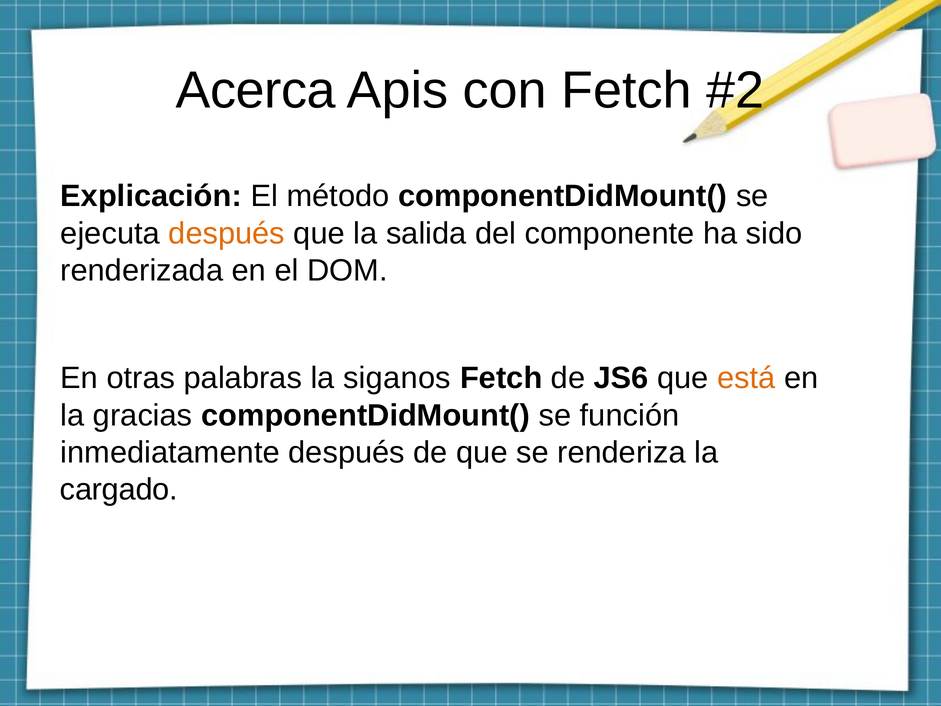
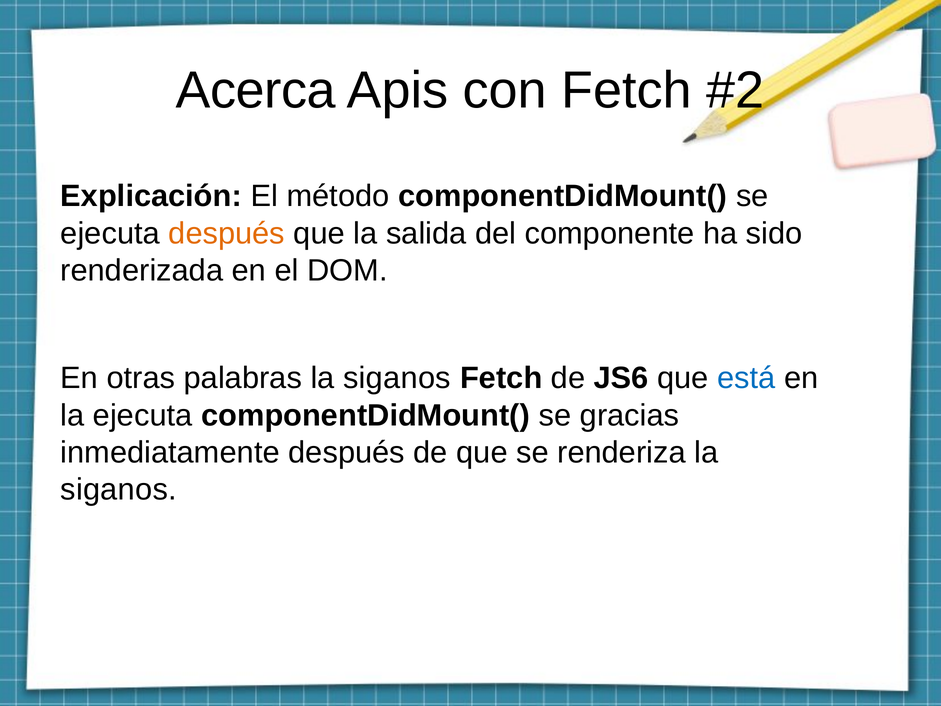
está colour: orange -> blue (746, 378)
la gracias: gracias -> ejecuta (143, 415)
función: función -> gracias (630, 415)
cargado: cargado -> siganos (119, 489)
